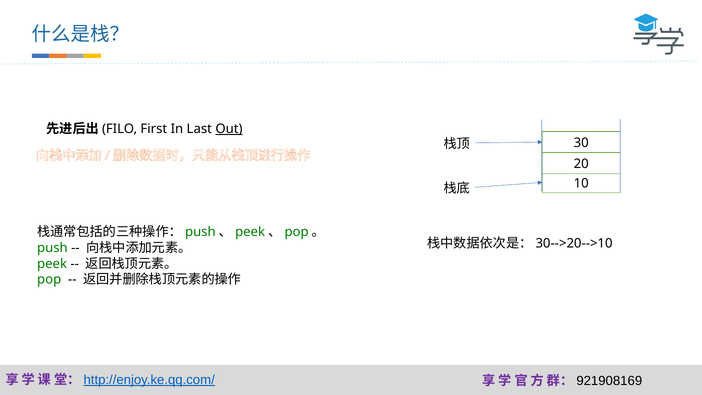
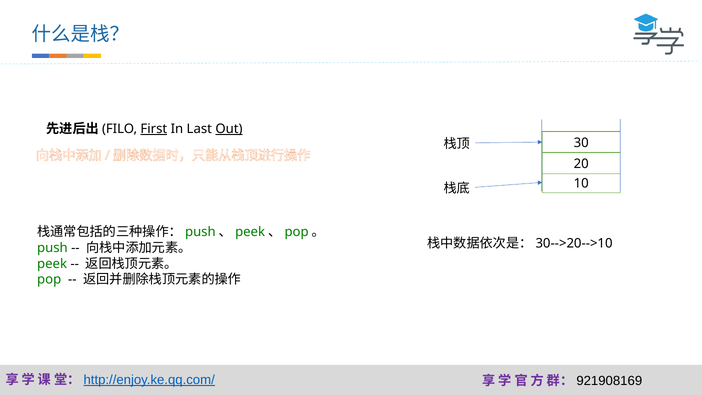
First underline: none -> present (154, 129)
